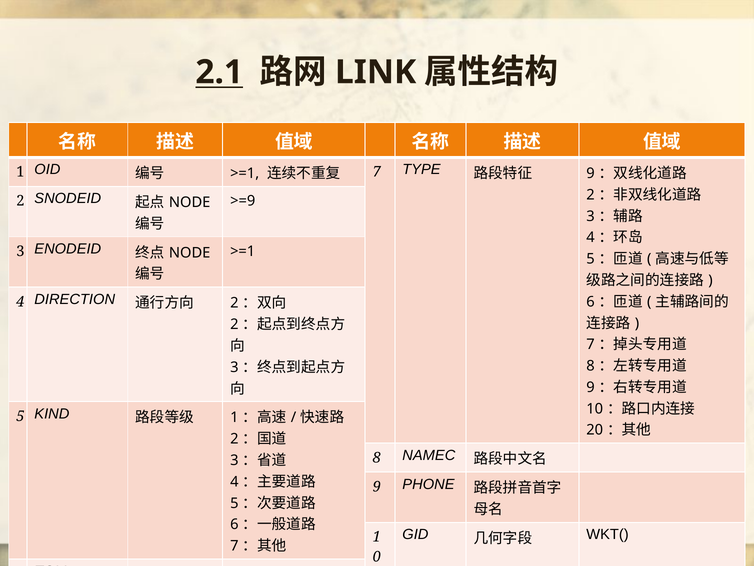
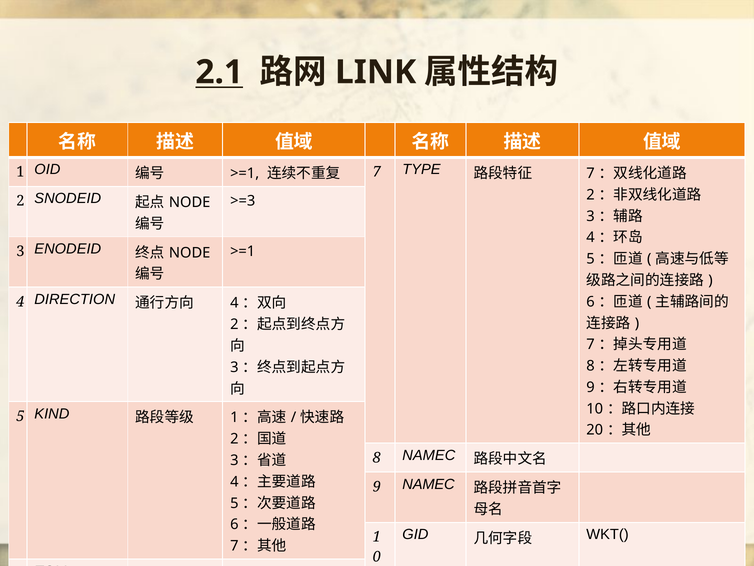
9: 9 -> 7 (591, 173)
>=9: >=9 -> >=3 (243, 201)
2: 2 -> 4 (234, 303)
9 PHONE: PHONE -> NAMEC (429, 484)
